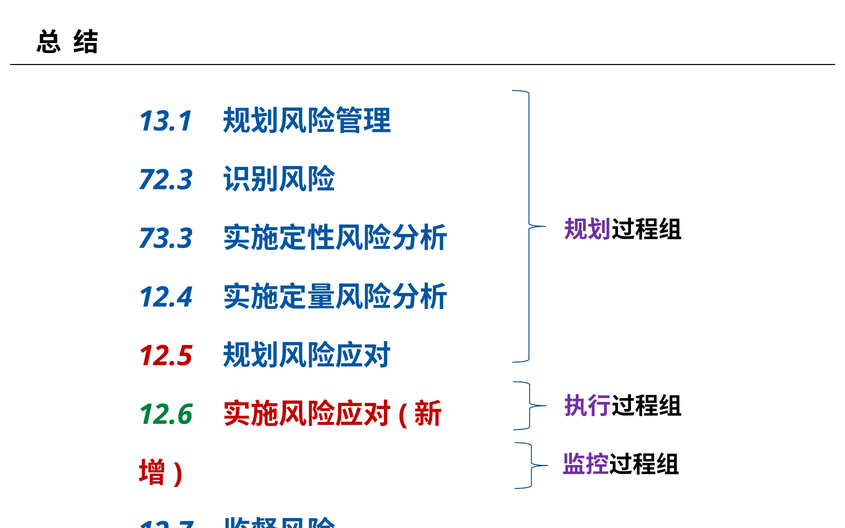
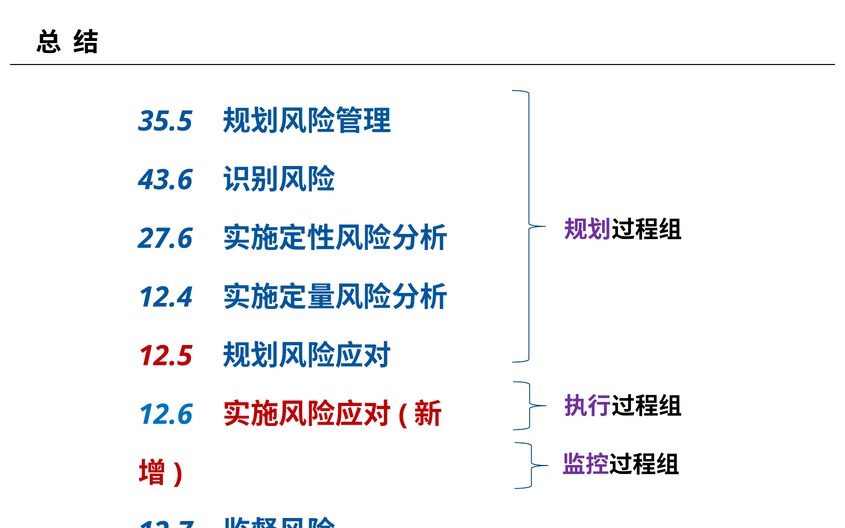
13.1: 13.1 -> 35.5 (165, 121)
72.3: 72.3 -> 43.6 (165, 180)
73.3: 73.3 -> 27.6 (165, 239)
12.6 colour: green -> blue (165, 415)
